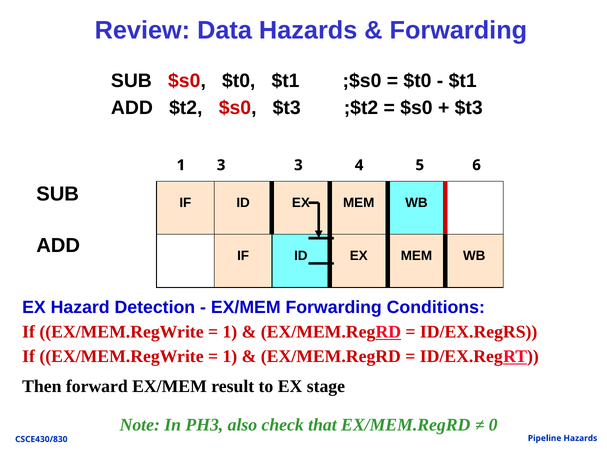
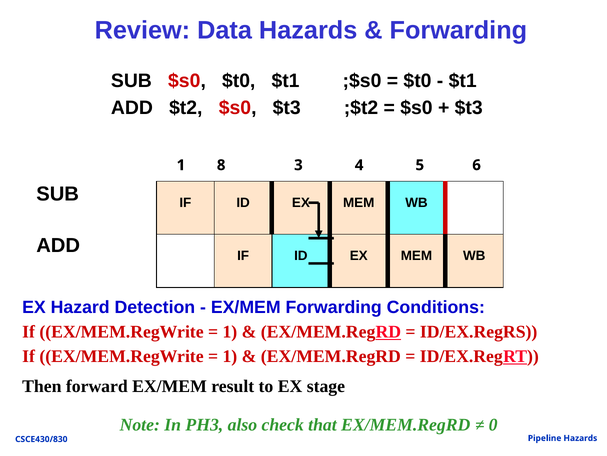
1 3: 3 -> 8 (221, 165)
